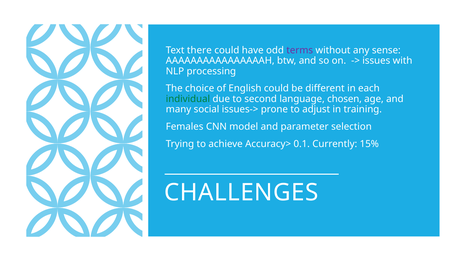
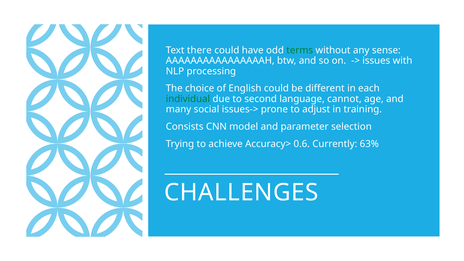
terms colour: purple -> green (300, 50)
chosen: chosen -> cannot (344, 99)
Females: Females -> Consists (185, 127)
0.1: 0.1 -> 0.6 (302, 144)
15%: 15% -> 63% (369, 144)
